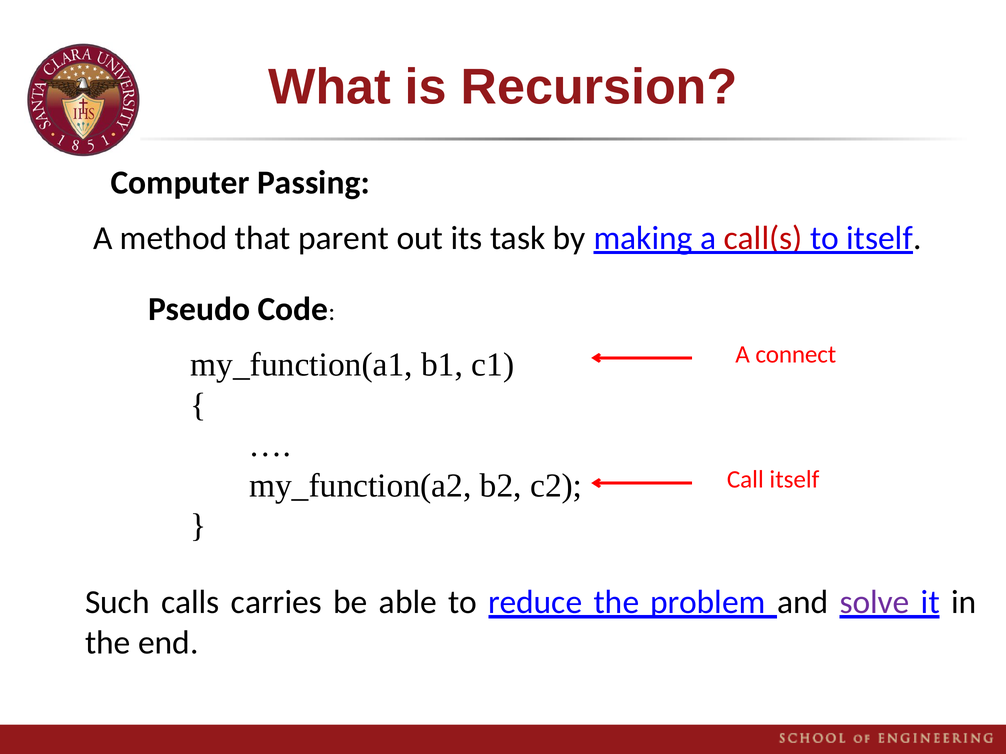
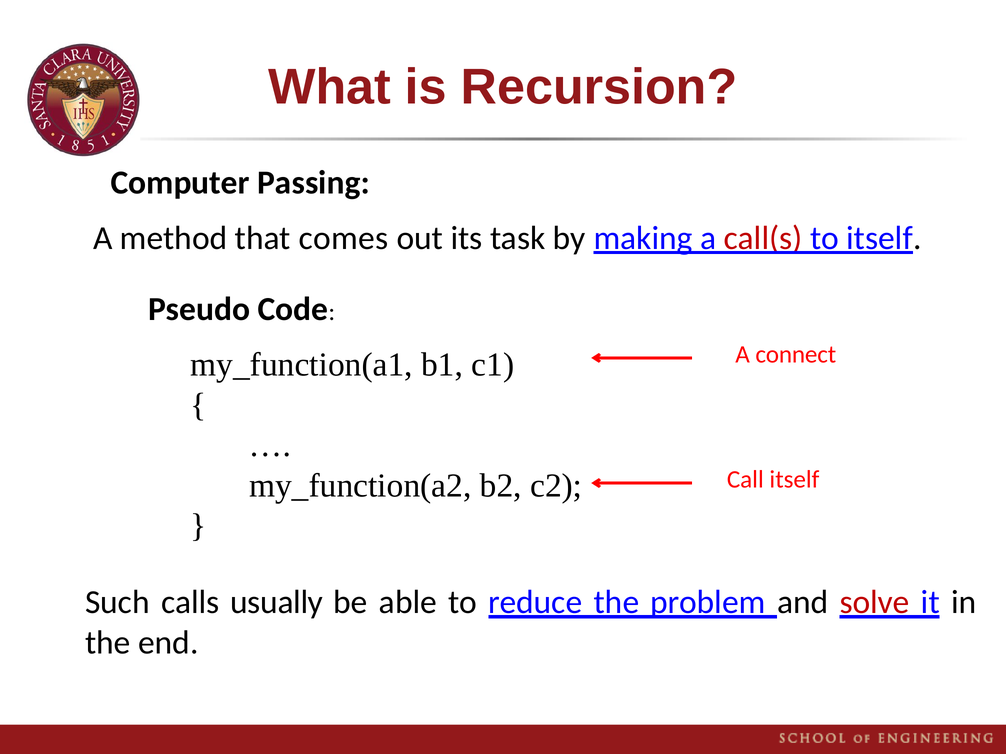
parent: parent -> comes (343, 238)
carries: carries -> usually (277, 603)
solve colour: purple -> red (875, 603)
